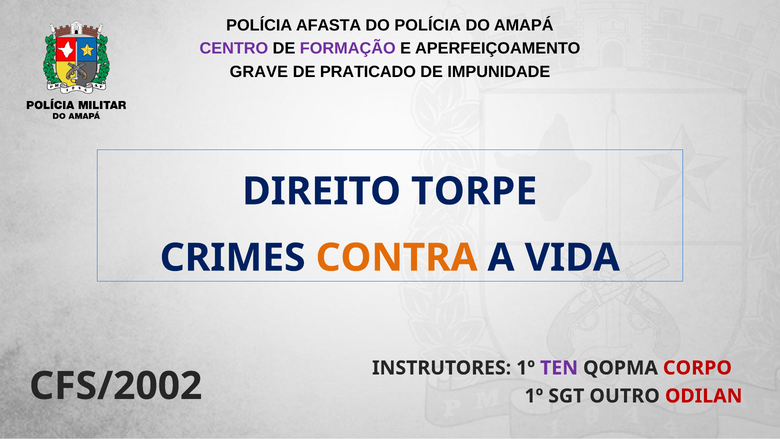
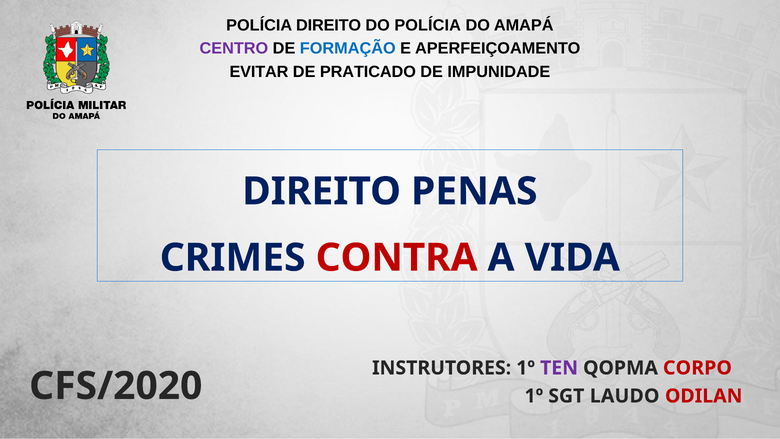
POLÍCIA AFASTA: AFASTA -> DIREITO (329, 25)
FORMAÇÃO colour: purple -> blue (348, 49)
GRAVE: GRAVE -> EVITAR (259, 72)
TORPE: TORPE -> PENAS (474, 191)
CONTRA colour: orange -> red (397, 258)
CFS/2002: CFS/2002 -> CFS/2020 (116, 386)
OUTRO: OUTRO -> LAUDO (625, 396)
